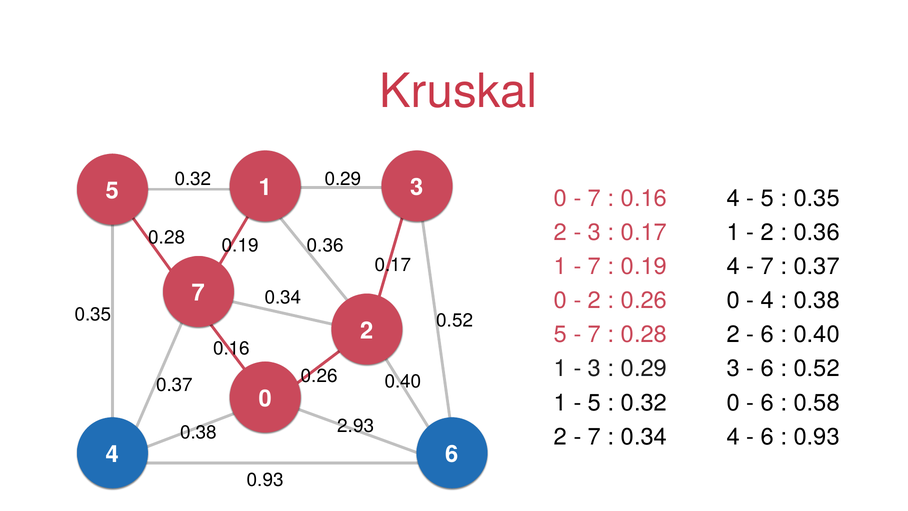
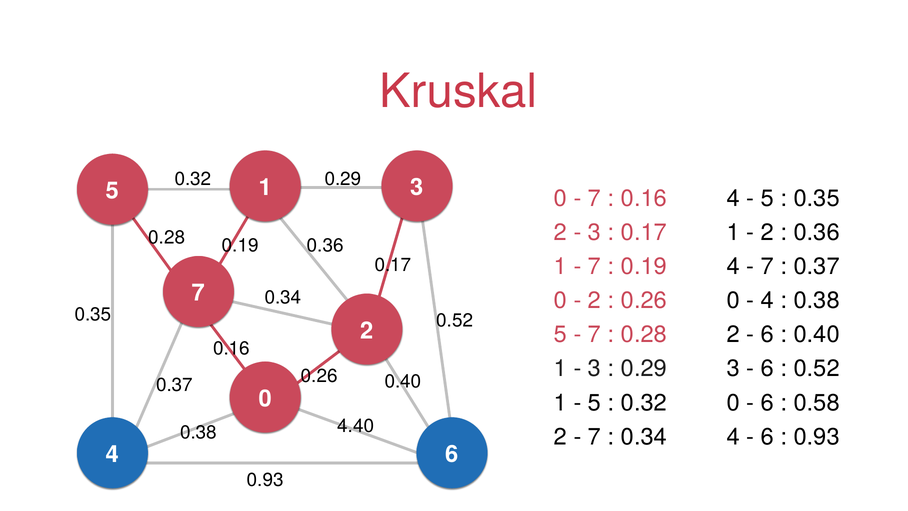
2.93: 2.93 -> 4.40 (356, 426)
